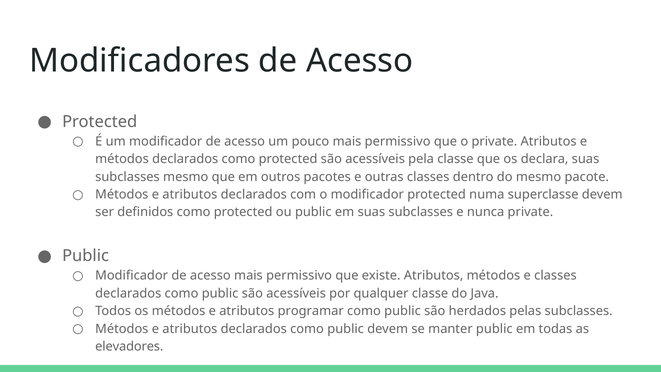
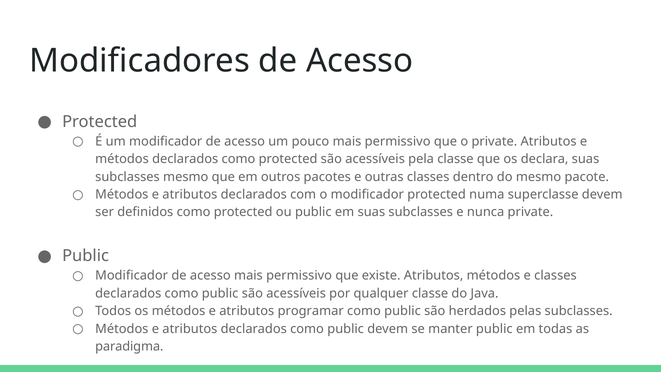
elevadores: elevadores -> paradigma (129, 346)
